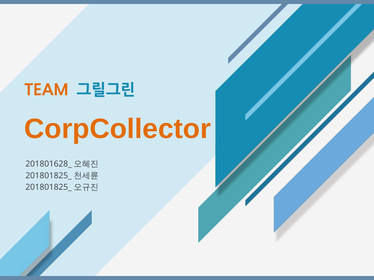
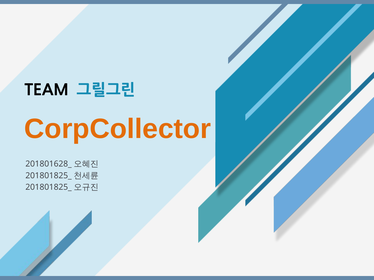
TEAM colour: orange -> black (47, 90)
